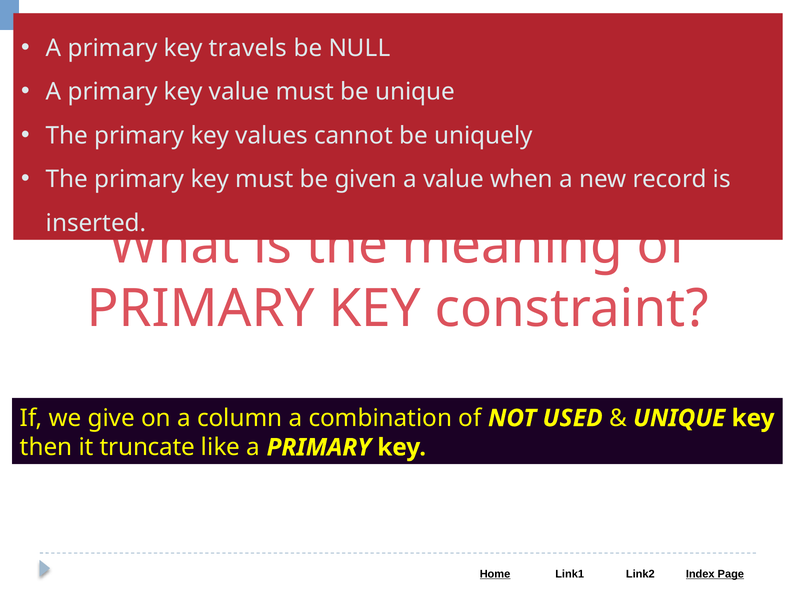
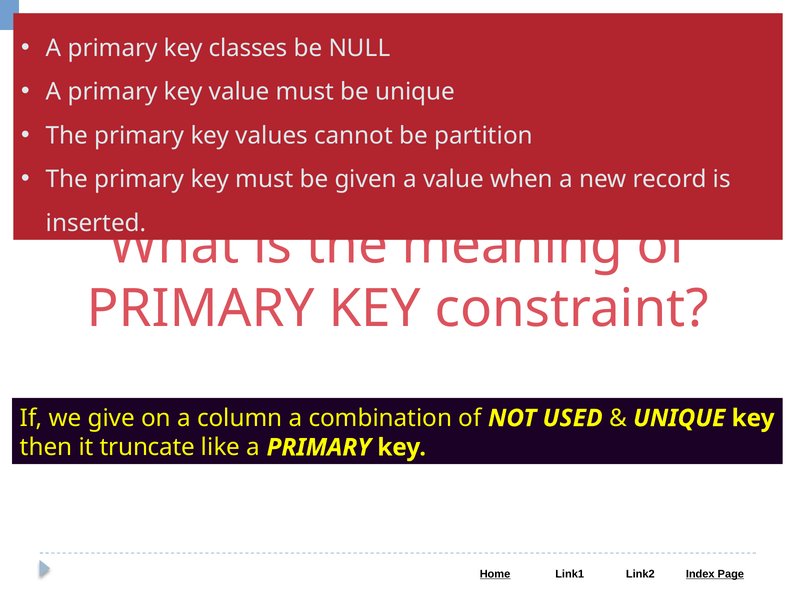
travels: travels -> classes (248, 48)
uniquely: uniquely -> partition (483, 136)
